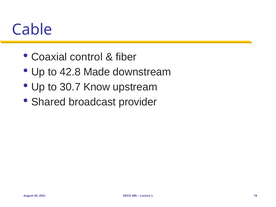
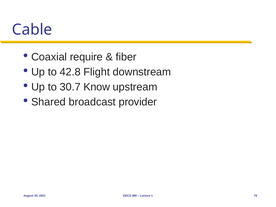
control: control -> require (86, 57)
Made: Made -> Flight (97, 72)
